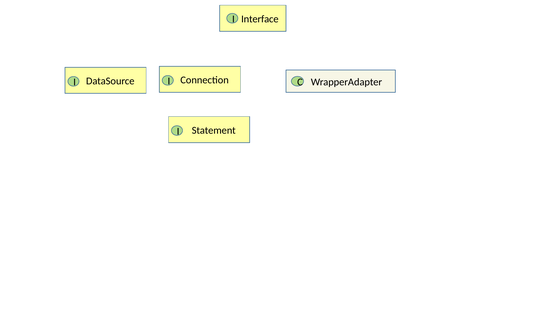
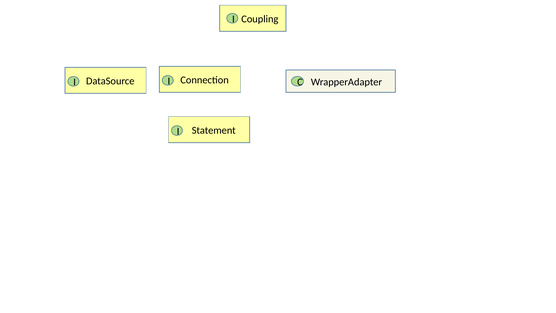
Interface: Interface -> Coupling (260, 19)
